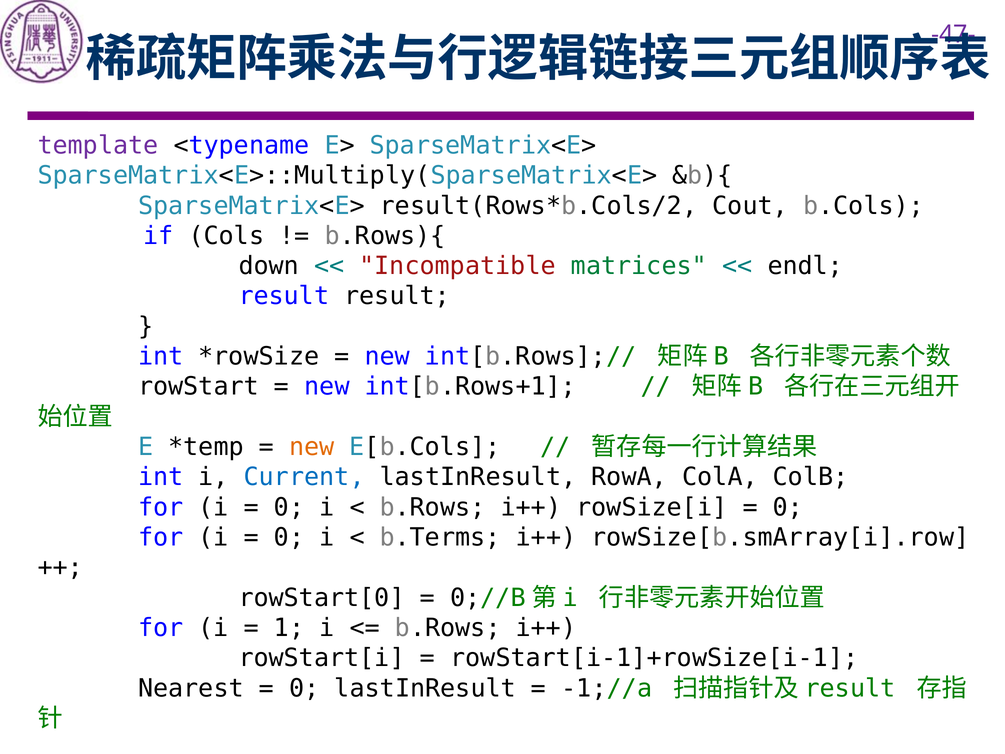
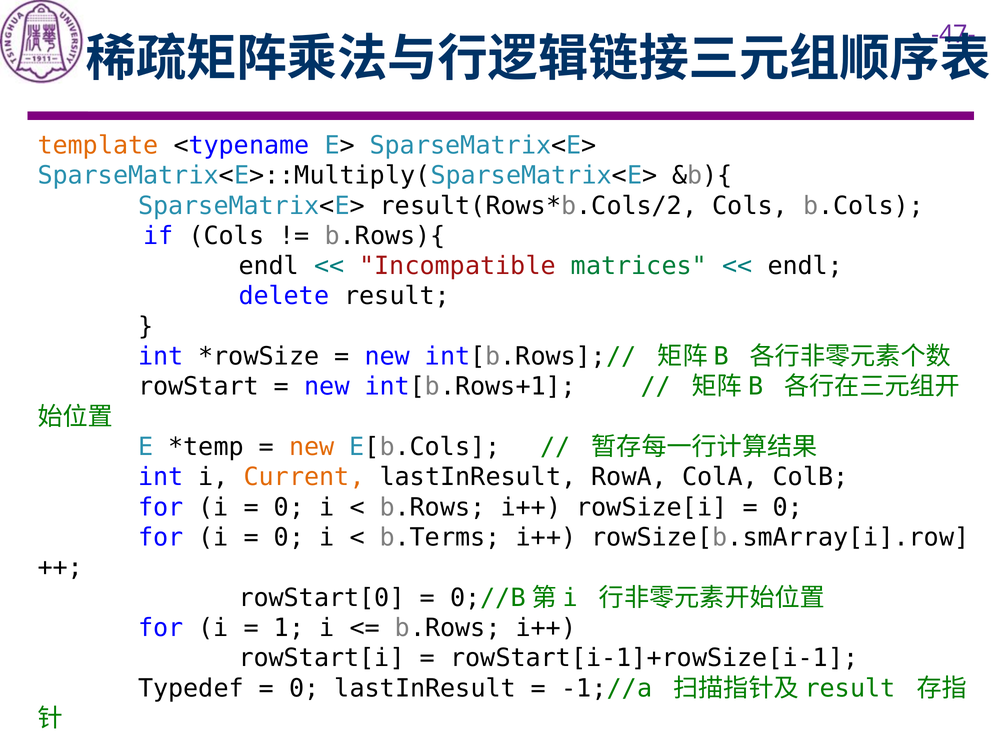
template colour: purple -> orange (98, 145)
Cout: Cout -> Cols (750, 206)
down: down -> endl (269, 266)
result: result -> delete (284, 296)
Current colour: blue -> orange (304, 477)
Nearest: Nearest -> Typedef (191, 688)
